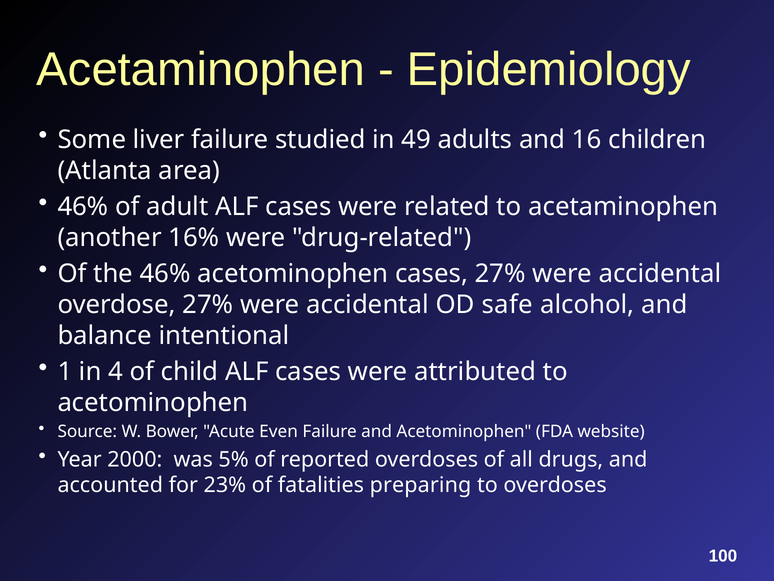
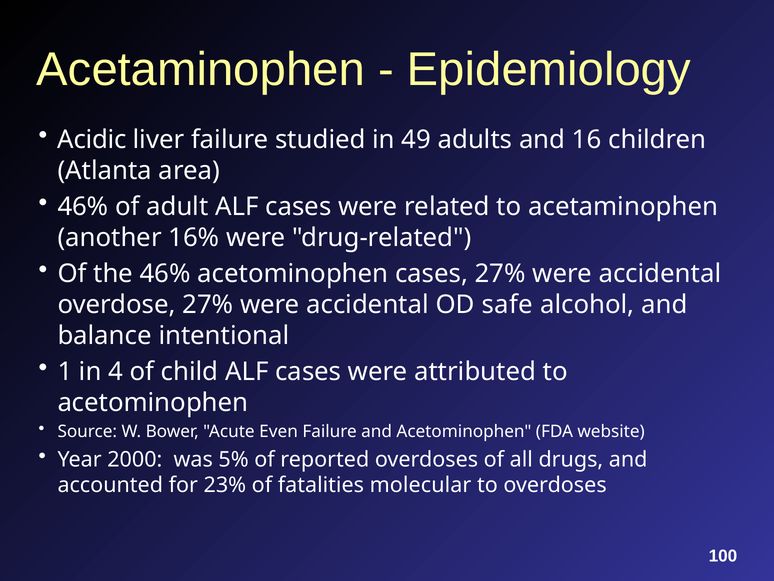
Some: Some -> Acidic (92, 139)
preparing: preparing -> molecular (421, 485)
